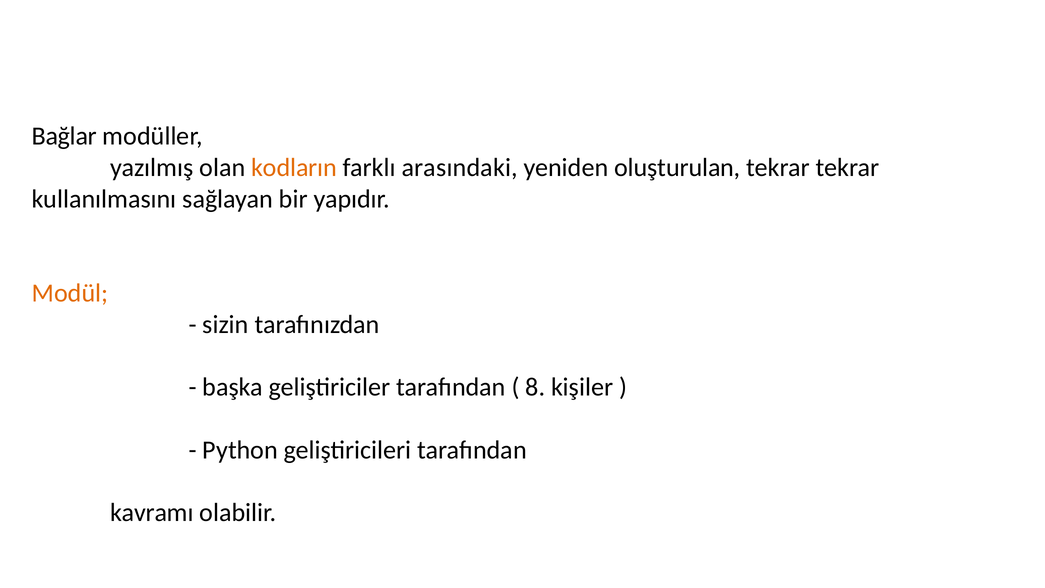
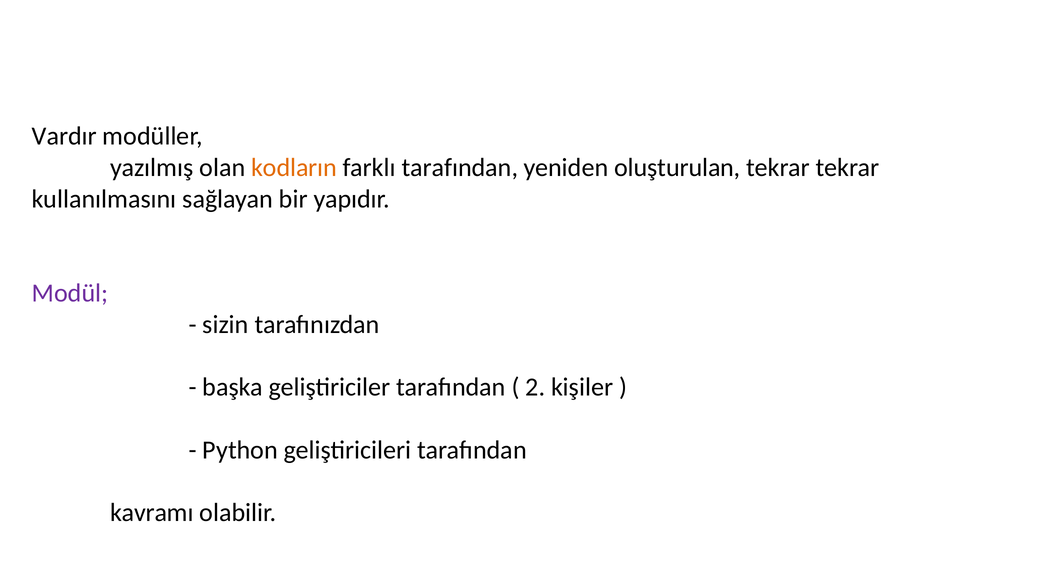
Bağlar: Bağlar -> Vardır (64, 136)
farklı arasındaki: arasındaki -> tarafından (460, 168)
Modül colour: orange -> purple (70, 293)
8: 8 -> 2 (535, 387)
